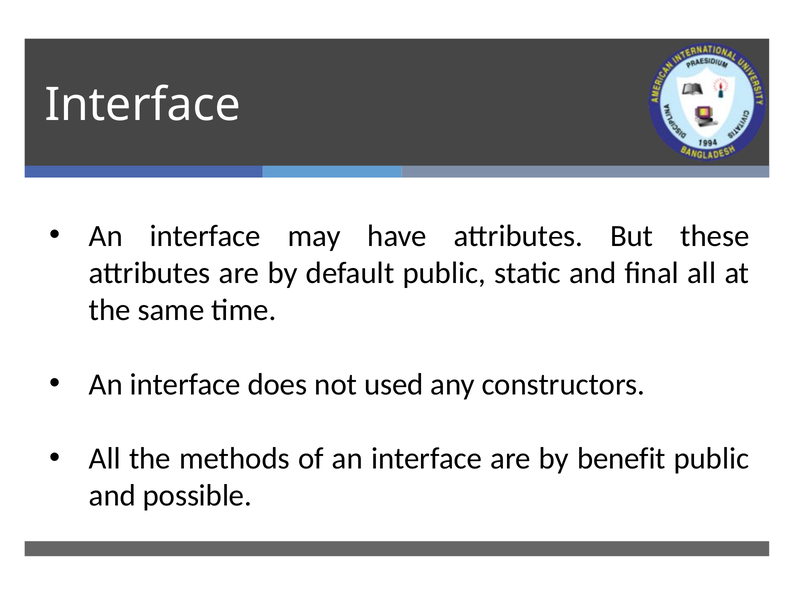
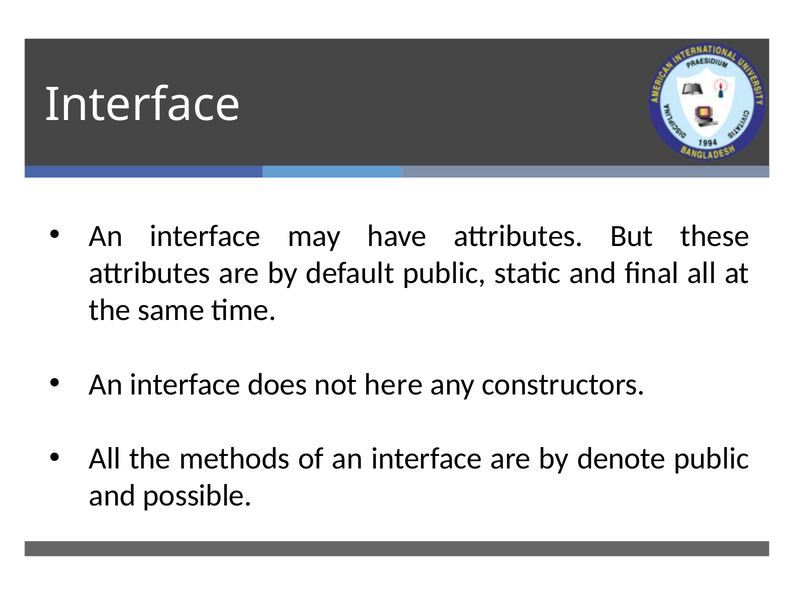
used: used -> here (394, 384)
benefit: benefit -> denote (621, 458)
